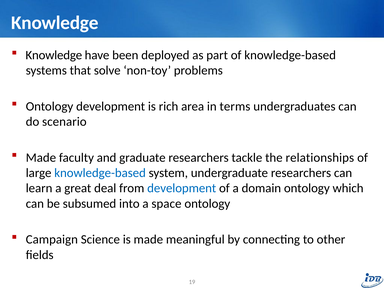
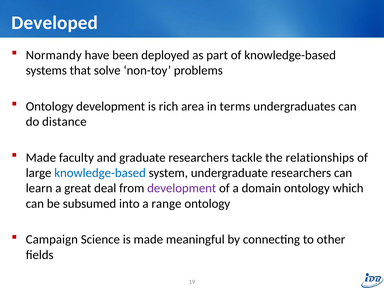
Knowledge: Knowledge -> Developed (55, 23)
Knowledge: Knowledge -> Normandy (54, 55)
scenario: scenario -> distance (64, 122)
development colour: blue -> purple (182, 188)
space: space -> range (166, 204)
